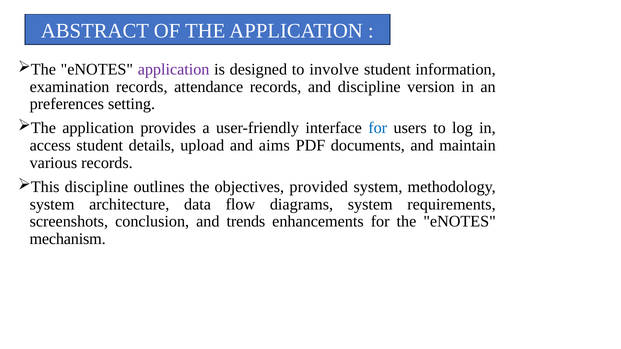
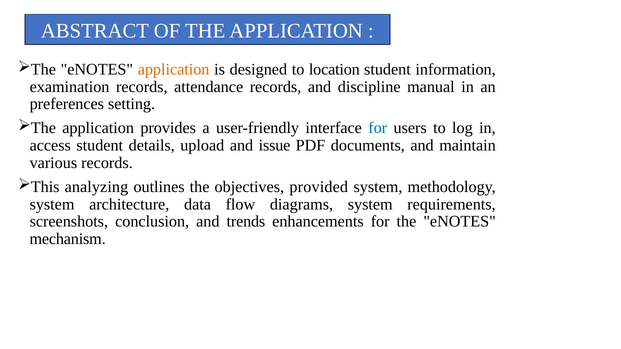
application colour: purple -> orange (174, 69)
involve: involve -> location (334, 69)
version: version -> manual (431, 87)
aims: aims -> issue (275, 146)
discipline: discipline -> analyzing (96, 187)
